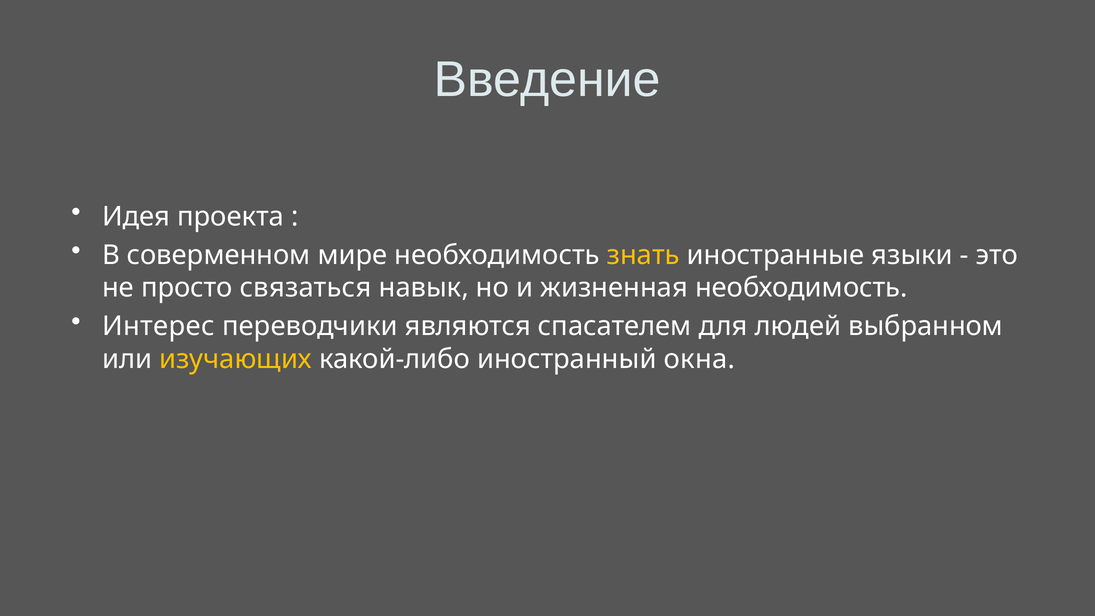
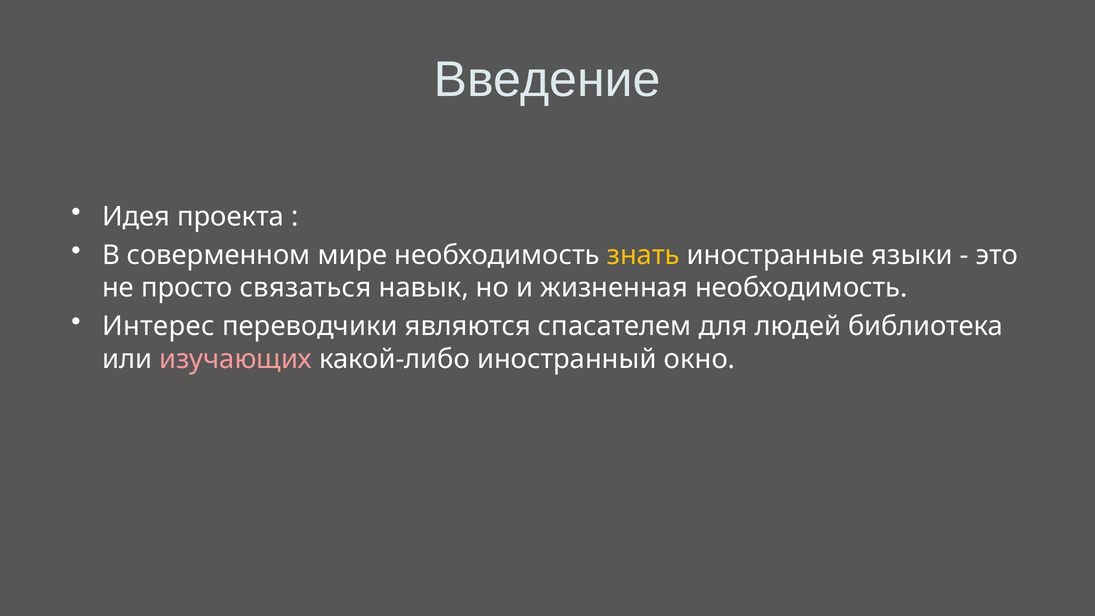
выбранном: выбранном -> библиотека (926, 326)
изучающих colour: yellow -> pink (236, 359)
окна: окна -> окно (699, 359)
